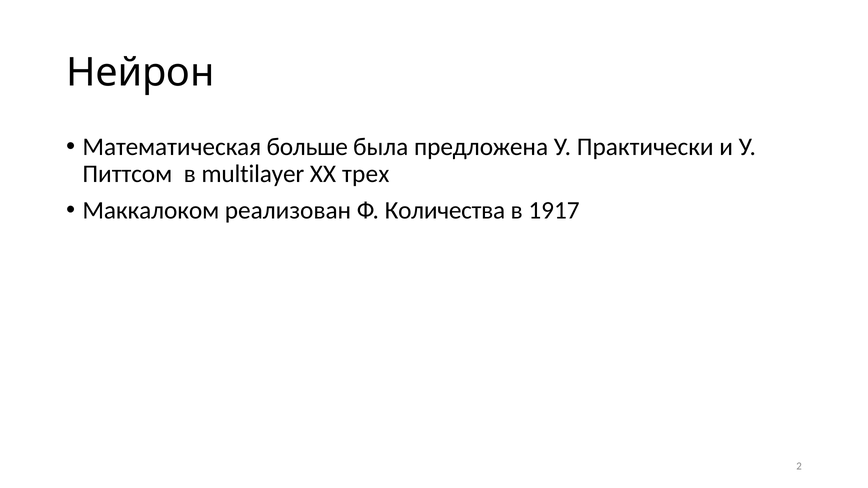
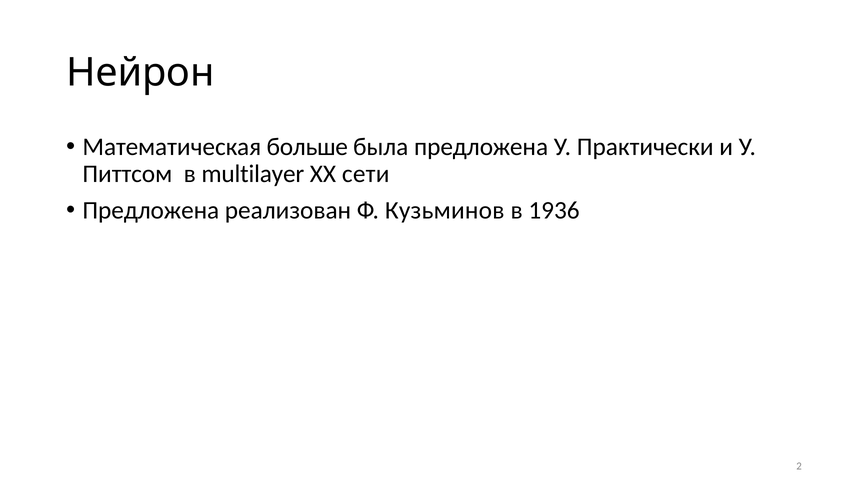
трех: трех -> сети (366, 174)
Маккалоком: Маккалоком -> Предложена (151, 210)
Количества: Количества -> Кузьминов (445, 210)
1917: 1917 -> 1936 (554, 210)
